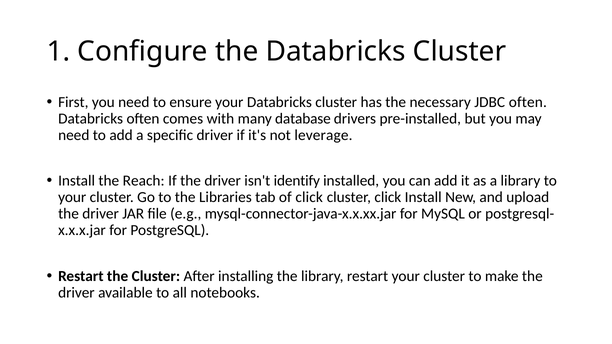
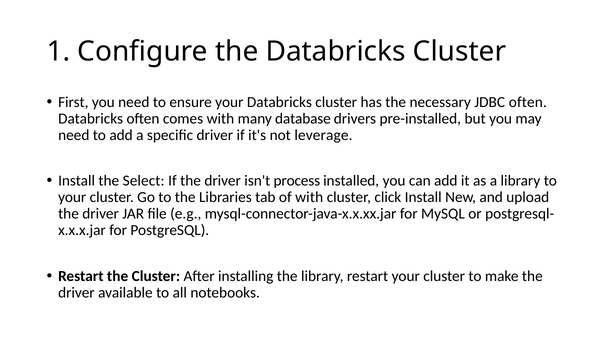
Reach: Reach -> Select (144, 181)
identify: identify -> process (297, 181)
of click: click -> with (309, 197)
